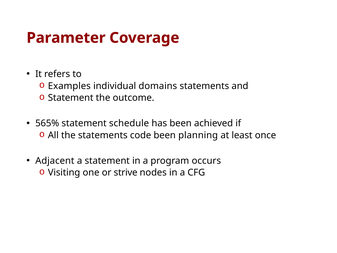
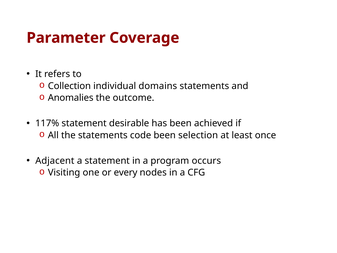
Examples: Examples -> Collection (69, 86)
Statement: Statement -> Anomalies (71, 98)
565%: 565% -> 117% (47, 123)
schedule: schedule -> desirable (129, 123)
planning: planning -> selection (198, 135)
strive: strive -> every (126, 172)
